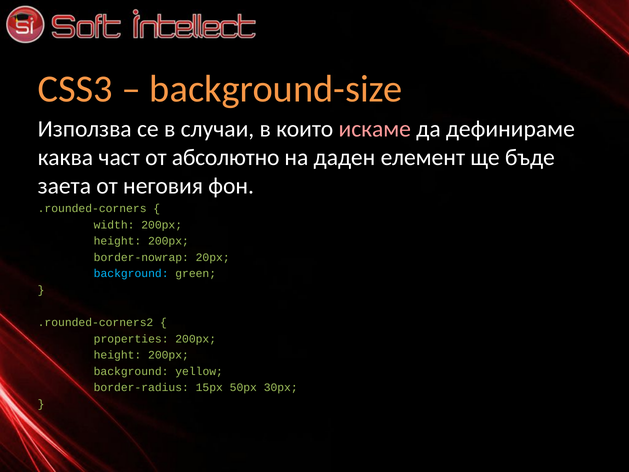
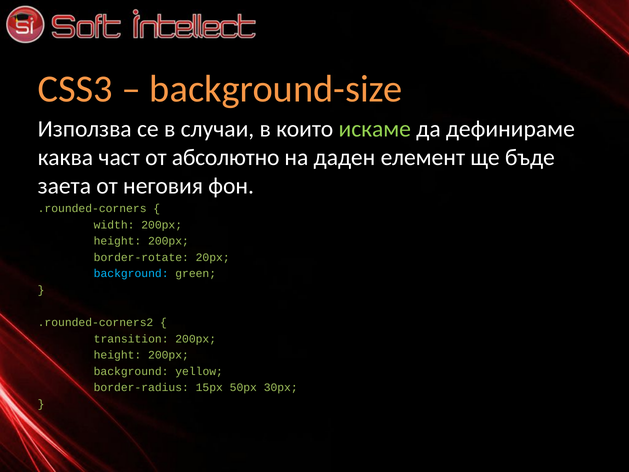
искаме colour: pink -> light green (375, 129)
border-nowrap: border-nowrap -> border-rotate (141, 257)
properties: properties -> transition (131, 339)
